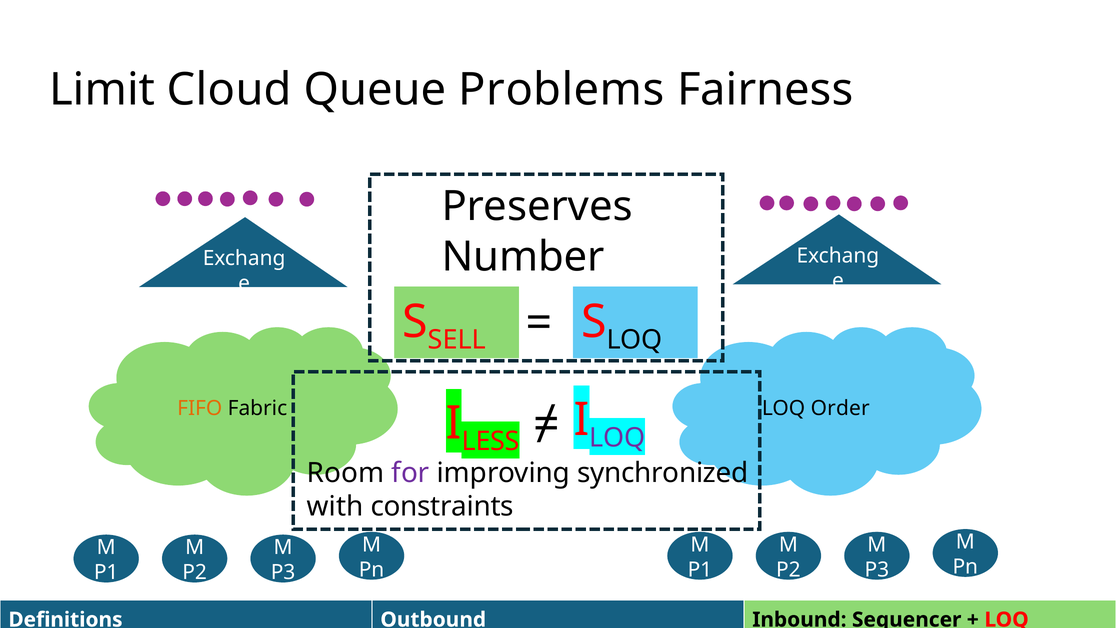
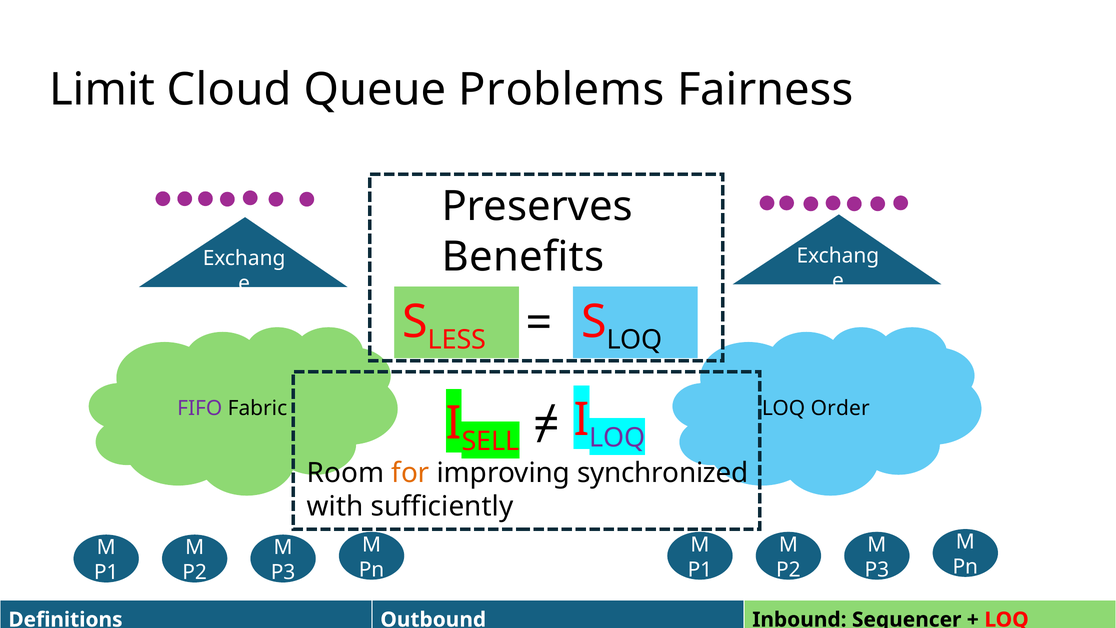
Number: Number -> Benefits (523, 257)
SELL: SELL -> LESS (457, 340)
FIFO colour: orange -> purple (200, 408)
LESS: LESS -> SELL (491, 441)
for colour: purple -> orange (410, 473)
constraints: constraints -> sufficiently (442, 507)
